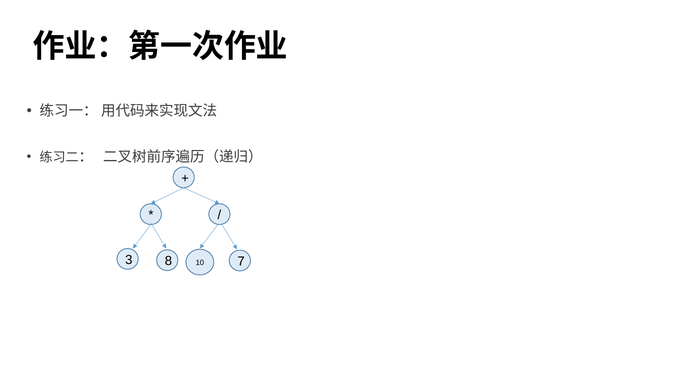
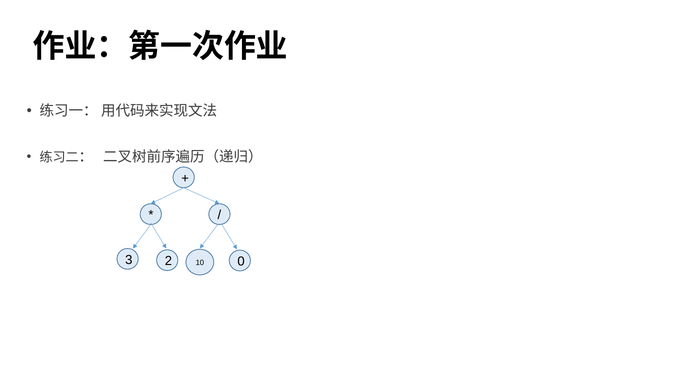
8: 8 -> 2 (168, 261)
7: 7 -> 0 (241, 261)
